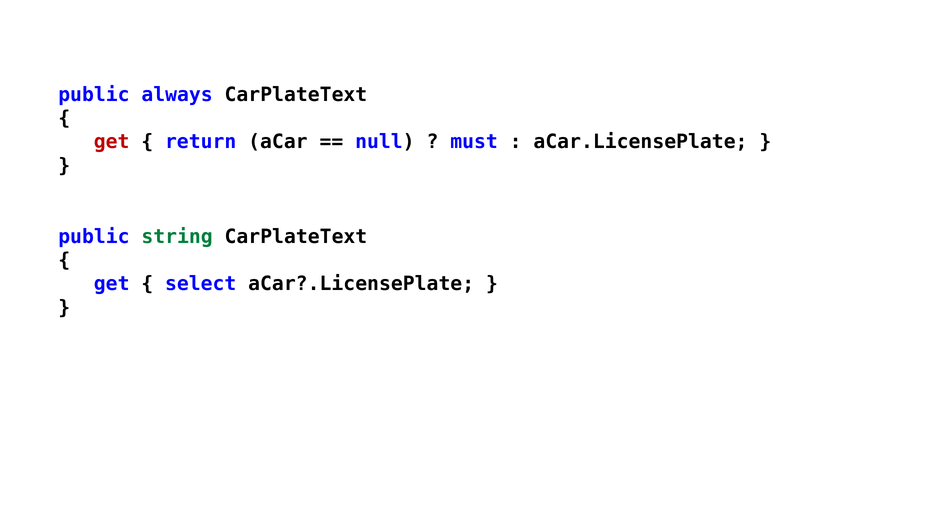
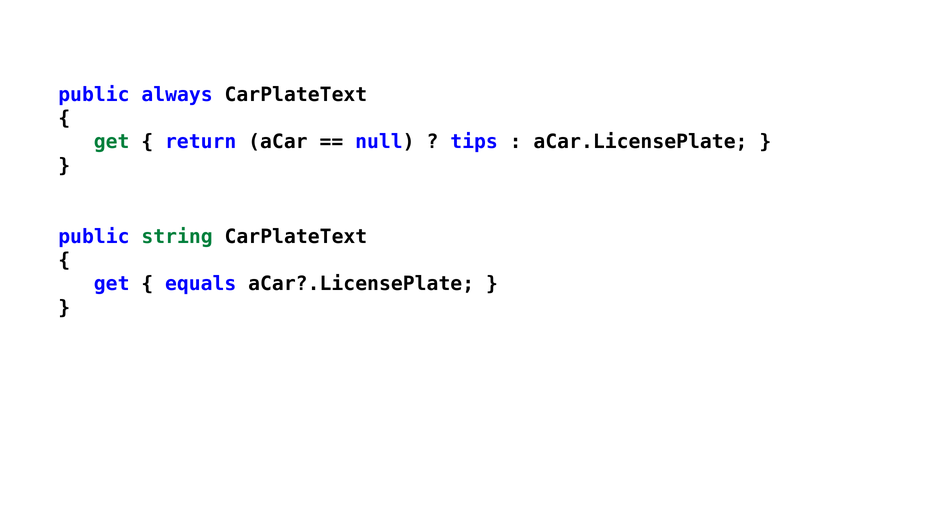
get colour: red -> green (112, 142)
must: must -> tips (474, 142)
select: select -> equals (201, 284)
